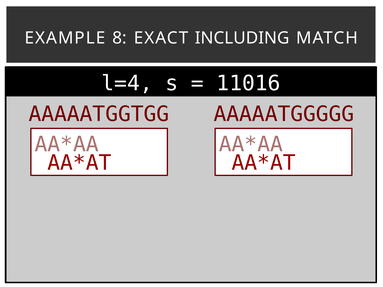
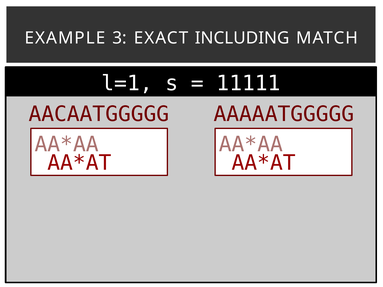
8: 8 -> 3 (119, 38)
l=4: l=4 -> l=1 (127, 83)
11016: 11016 -> 11111 (248, 83)
AAAAATGGTGG: AAAAATGGTGG -> AACAATGGGGG (99, 114)
